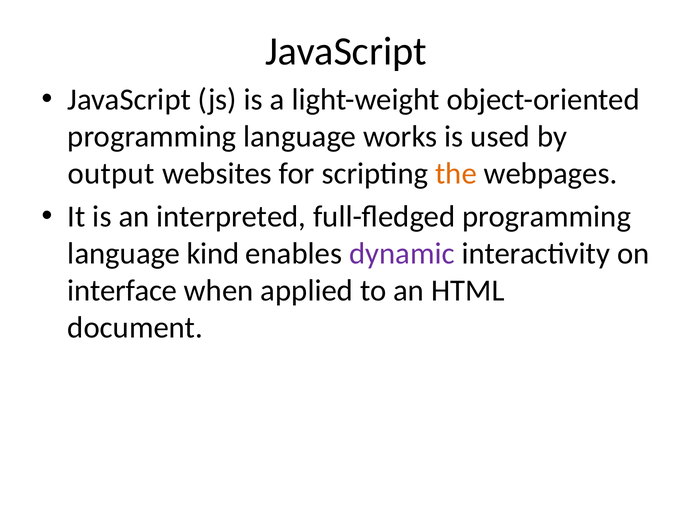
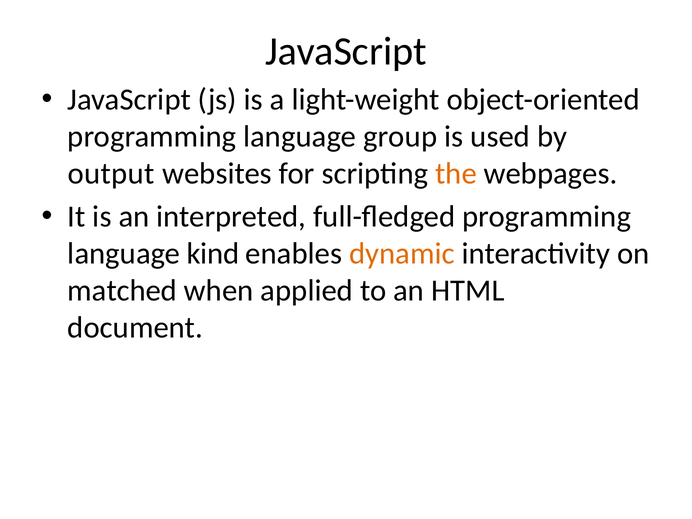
works: works -> group (400, 137)
dynamic colour: purple -> orange (402, 254)
interface: interface -> matched (122, 290)
